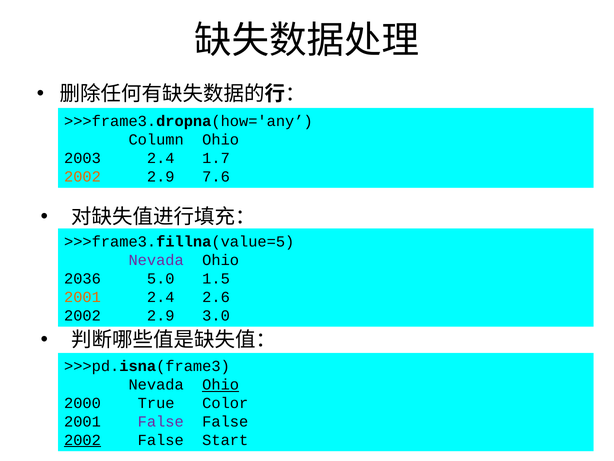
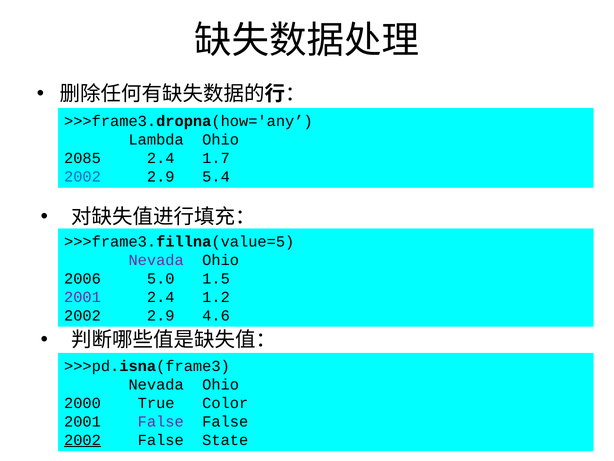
Column: Column -> Lambda (156, 140)
2003: 2003 -> 2085 (82, 158)
2002 colour: orange -> blue (82, 176)
7.6: 7.6 -> 5.4 (216, 176)
2036: 2036 -> 2006 (82, 278)
2001 colour: orange -> purple (82, 297)
2.6: 2.6 -> 1.2 (216, 297)
3.0: 3.0 -> 4.6 (216, 315)
Ohio underline: present -> none (221, 384)
Start: Start -> State (225, 440)
